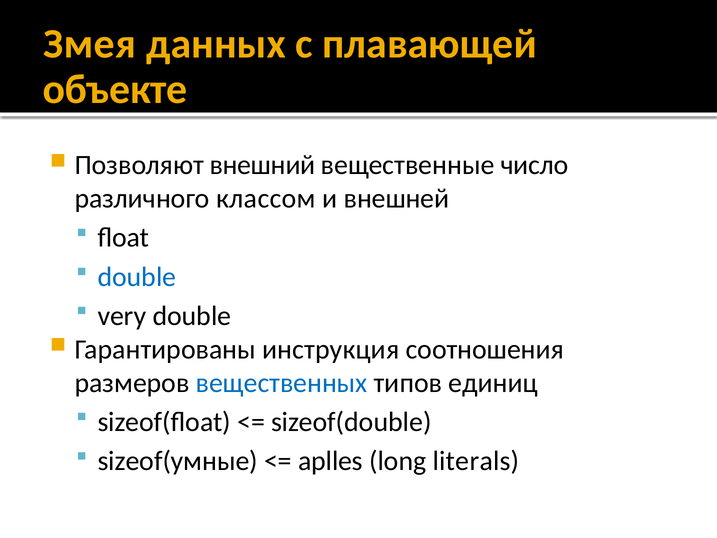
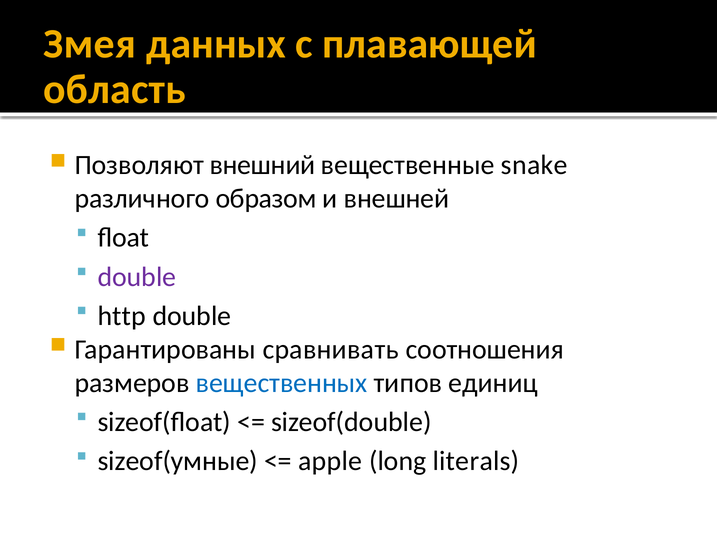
объекте: объекте -> область (115, 89)
число: число -> snake (534, 165)
классом: классом -> образом (266, 199)
double colour: blue -> purple (137, 277)
very: very -> http (122, 316)
инструкция: инструкция -> сравнивать (331, 349)
aplles: aplles -> apple (330, 461)
